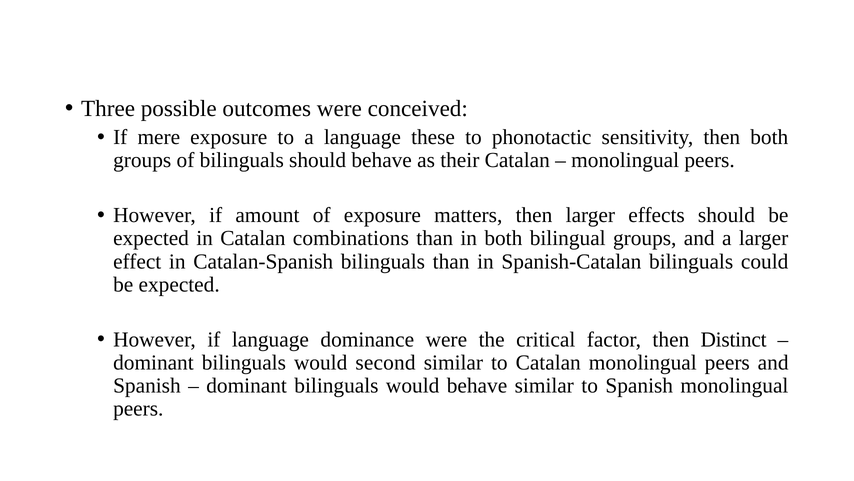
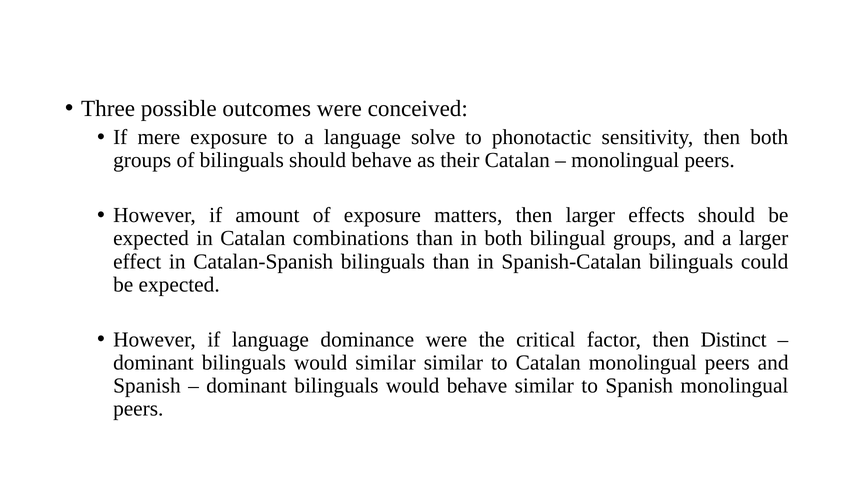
these: these -> solve (433, 137)
would second: second -> similar (386, 362)
